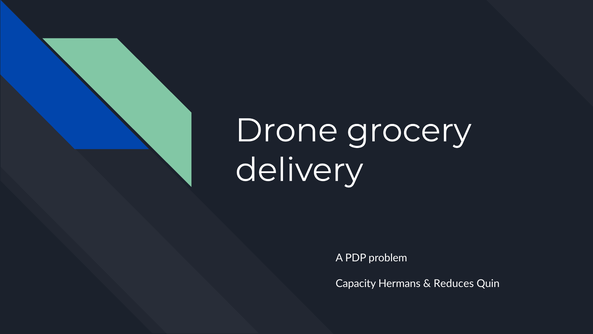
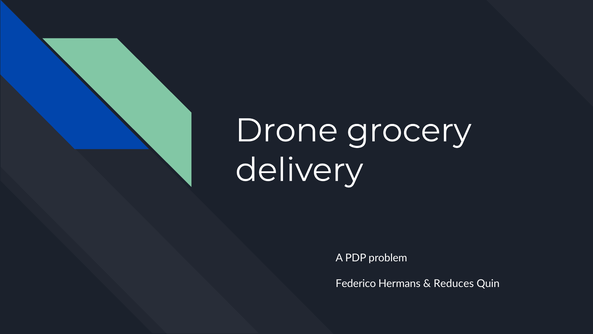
Capacity: Capacity -> Federico (356, 283)
